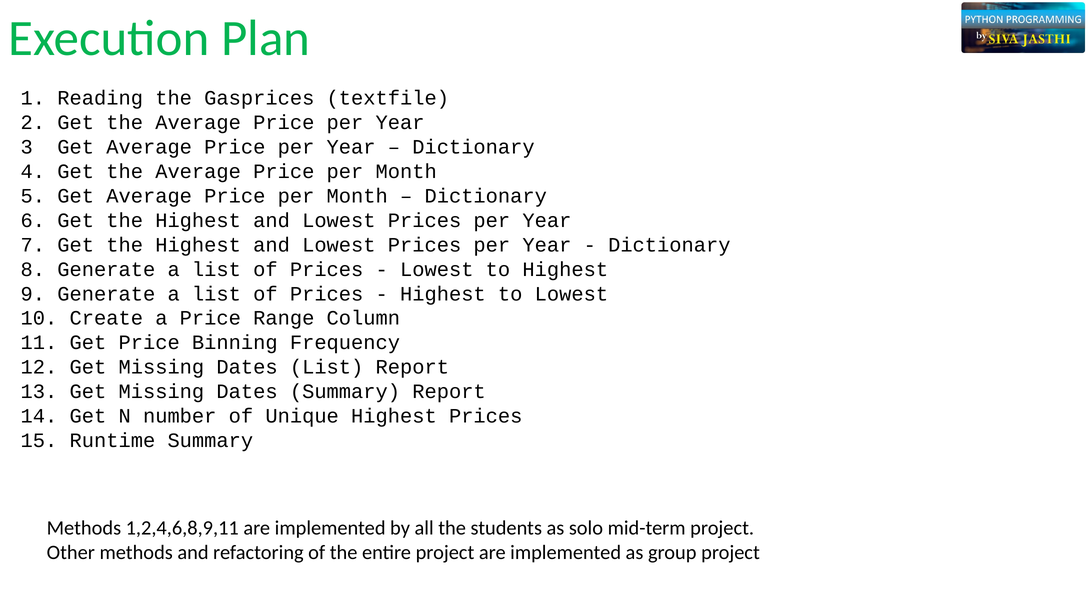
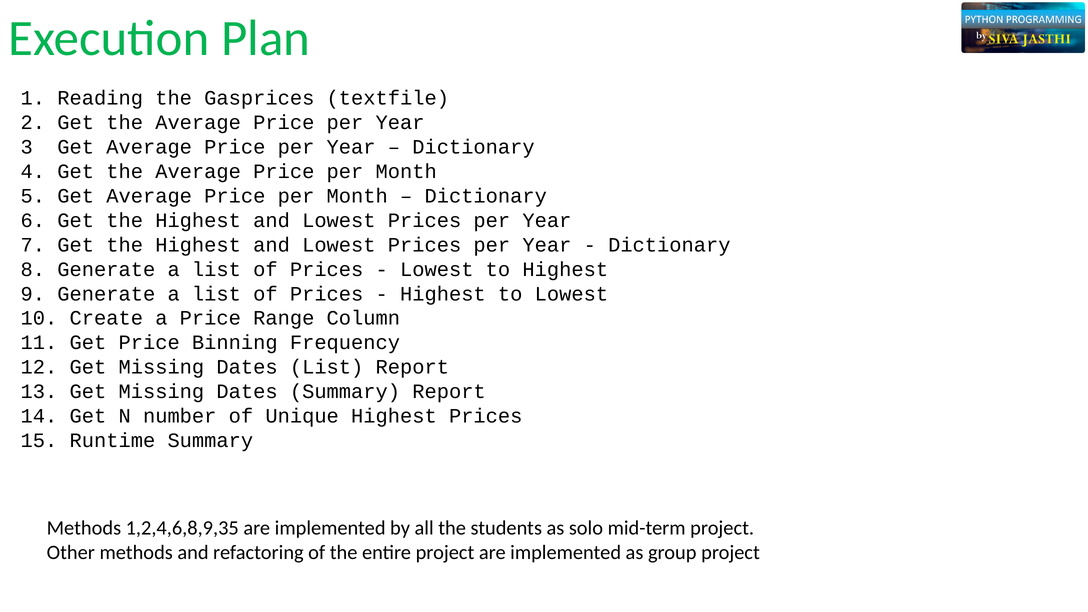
1,2,4,6,8,9,11: 1,2,4,6,8,9,11 -> 1,2,4,6,8,9,35 (182, 528)
